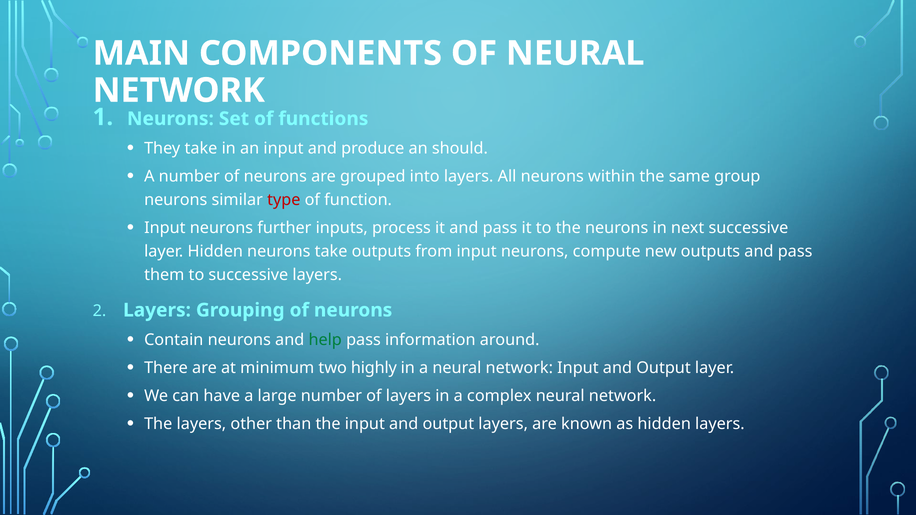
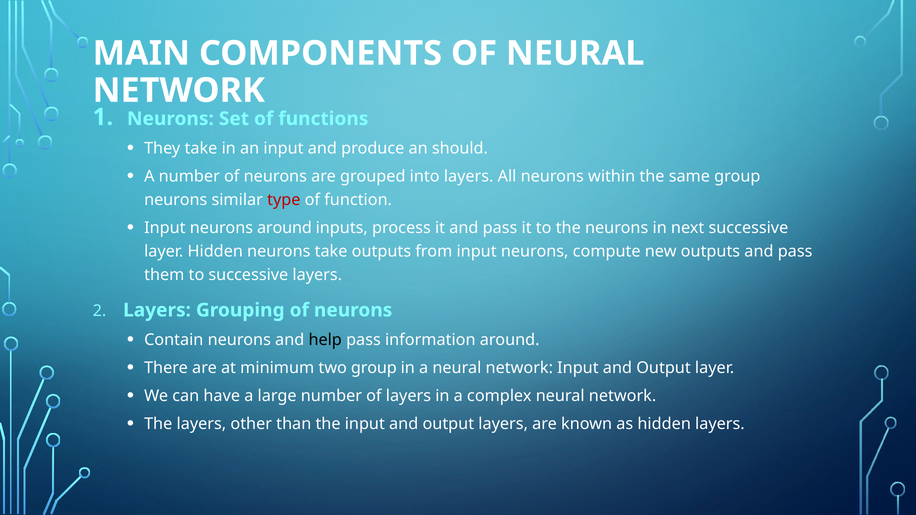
neurons further: further -> around (284, 228)
help colour: green -> black (325, 340)
two highly: highly -> group (374, 368)
